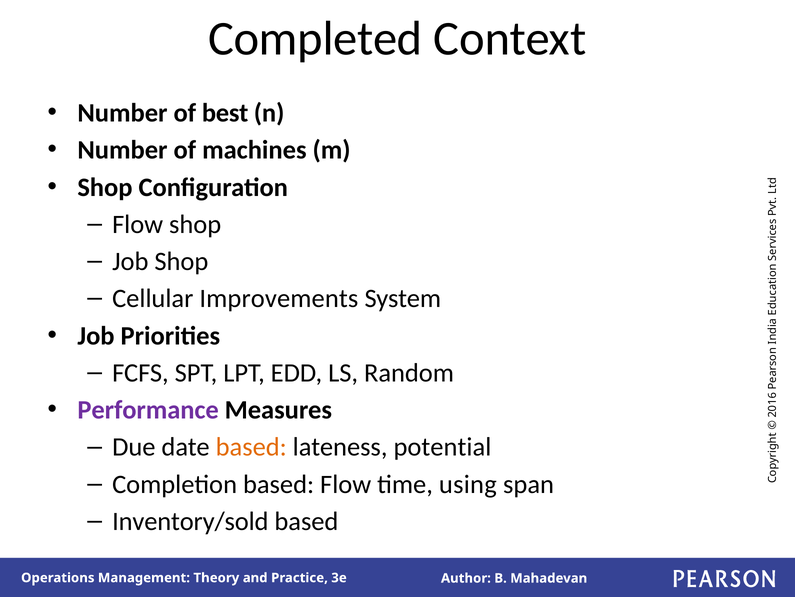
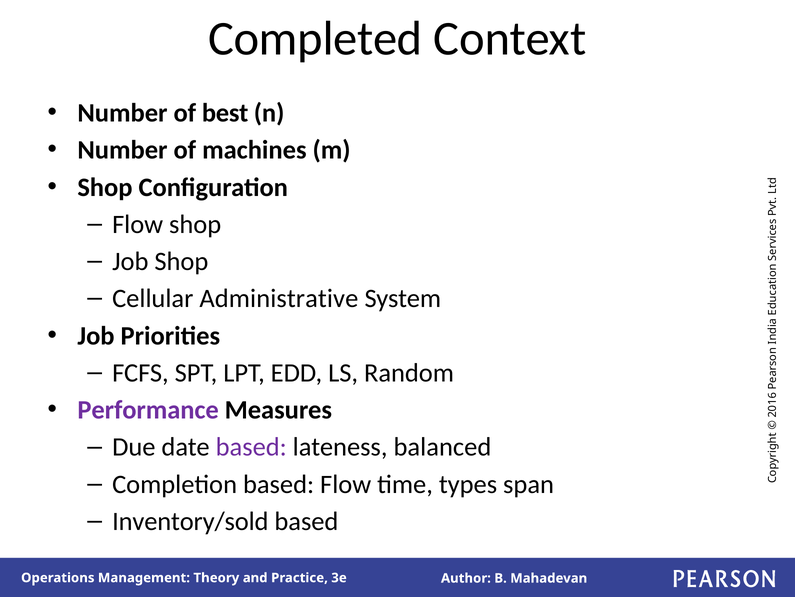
Improvements: Improvements -> Administrative (279, 298)
based colour: orange -> purple (251, 447)
potential: potential -> balanced (442, 447)
using: using -> types (468, 484)
